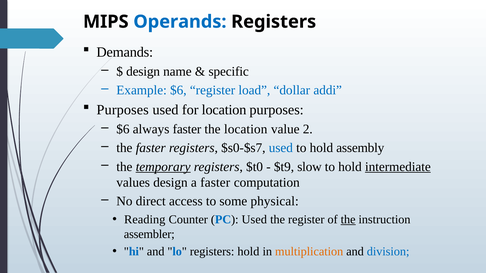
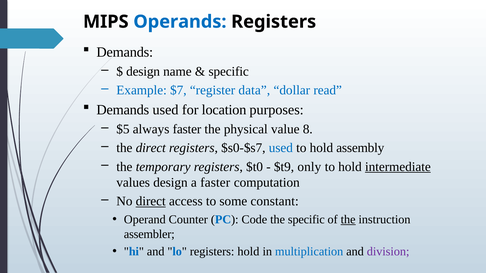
Example $6: $6 -> $7 (178, 90)
load: load -> data (254, 90)
addi: addi -> read (328, 90)
Purposes: Purposes -> Demands (123, 110)
$6: $6 -> $5 (123, 129)
the location: location -> physical (246, 129)
2: 2 -> 8 (308, 129)
the faster: faster -> direct (151, 148)
temporary underline: present -> none (163, 167)
slow: slow -> only (309, 167)
direct underline: none -> present (151, 202)
physical: physical -> constant (275, 202)
Reading: Reading -> Operand (145, 220)
PC Used: Used -> Code (254, 220)
the register: register -> specific (306, 220)
multiplication colour: orange -> blue (309, 252)
division colour: blue -> purple (388, 252)
